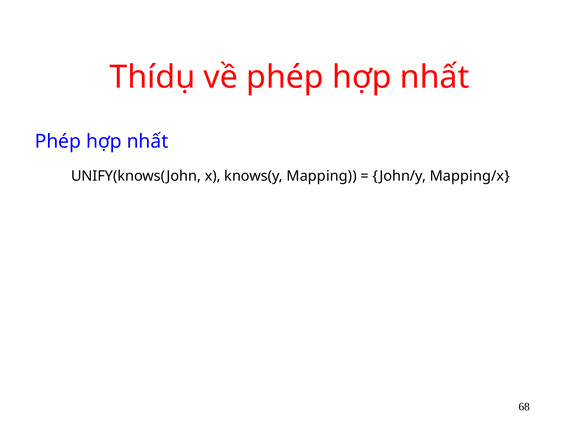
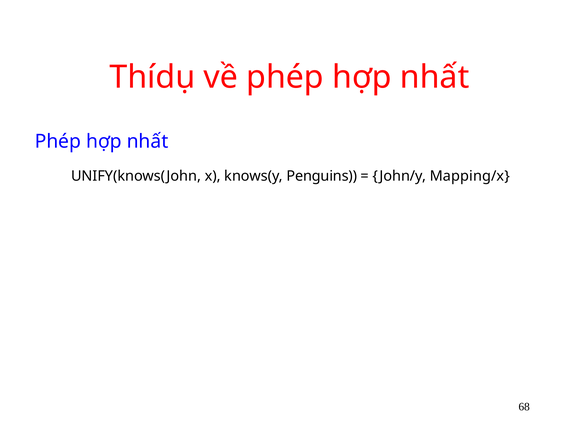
Mapping: Mapping -> Penguins (322, 176)
